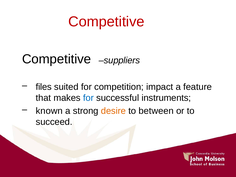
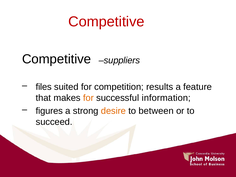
impact: impact -> results (160, 87)
for colour: blue -> orange (88, 98)
instruments: instruments -> information (166, 98)
known: known -> figures (49, 111)
